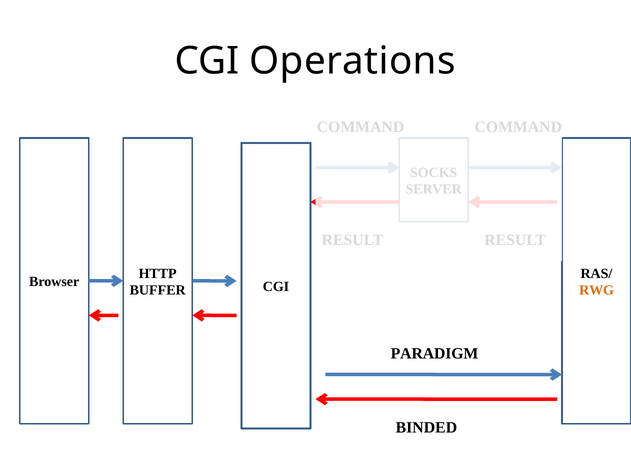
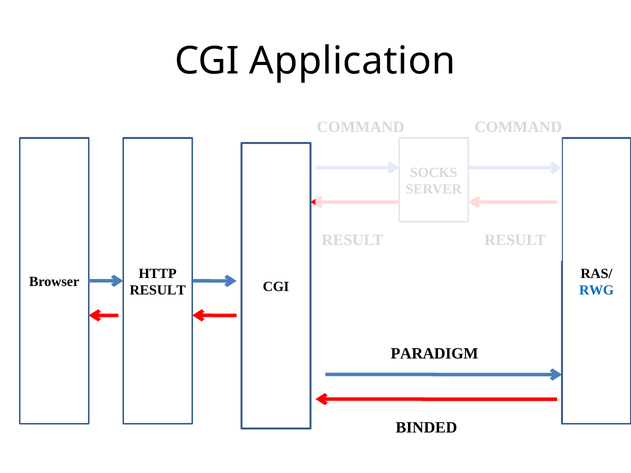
Operations: Operations -> Application (353, 61)
BUFFER: BUFFER -> RESULT (158, 290)
RWG colour: orange -> blue (597, 290)
